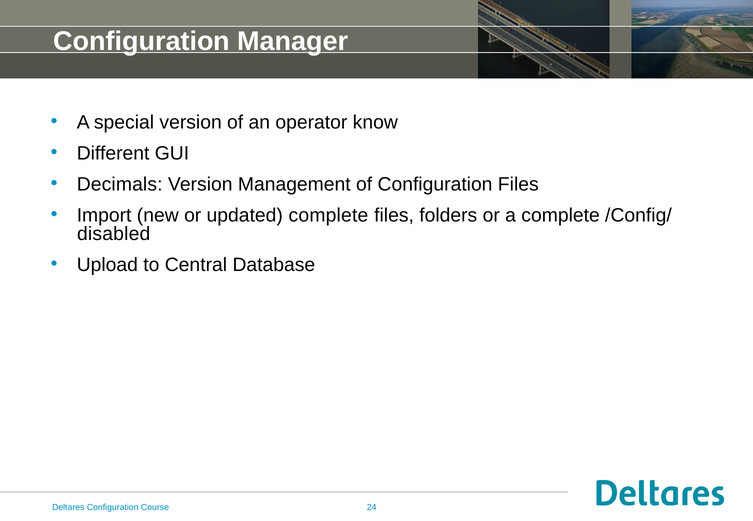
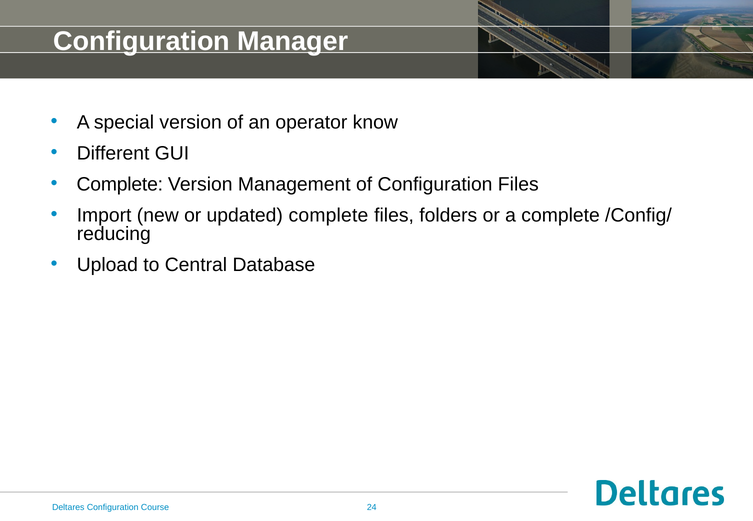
Decimals: Decimals -> Complete (120, 184)
disabled: disabled -> reducing (114, 234)
